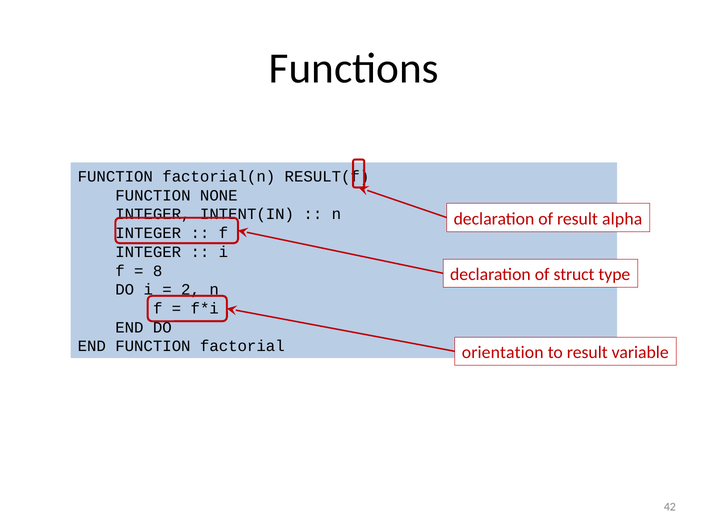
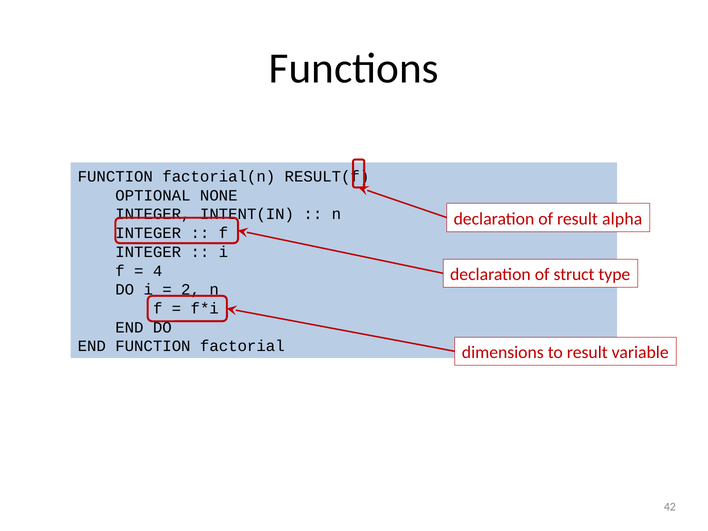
FUNCTION: FUNCTION -> OPTIONAL (153, 195)
8: 8 -> 4 (158, 271)
orientation: orientation -> dimensions (503, 353)
